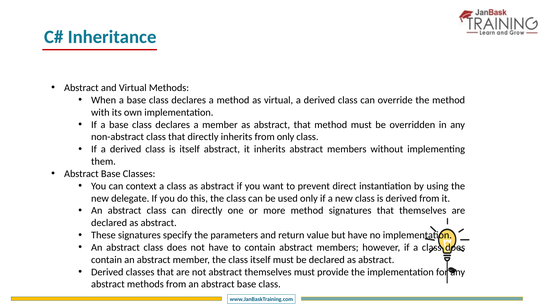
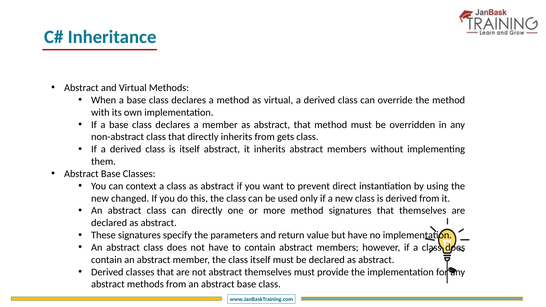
from only: only -> gets (286, 137)
delegate: delegate -> changed (130, 198)
